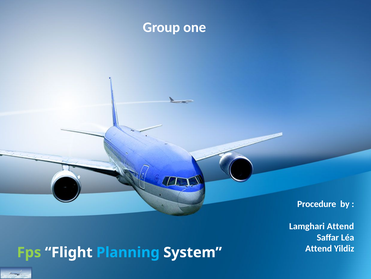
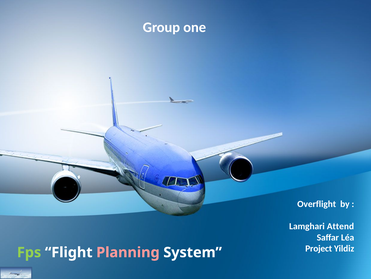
Procedure: Procedure -> Overflight (317, 203)
Attend: Attend -> Project (319, 248)
Planning colour: light blue -> pink (128, 252)
